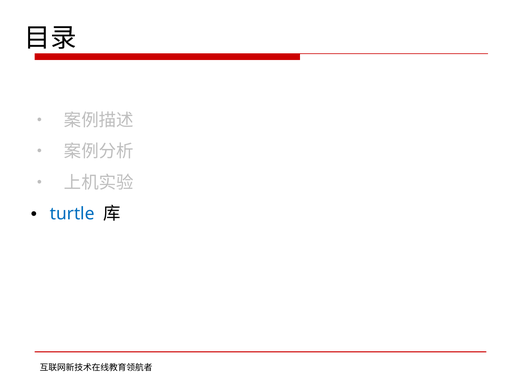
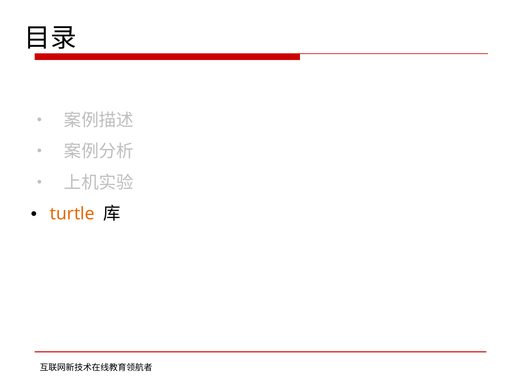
turtle colour: blue -> orange (72, 214)
